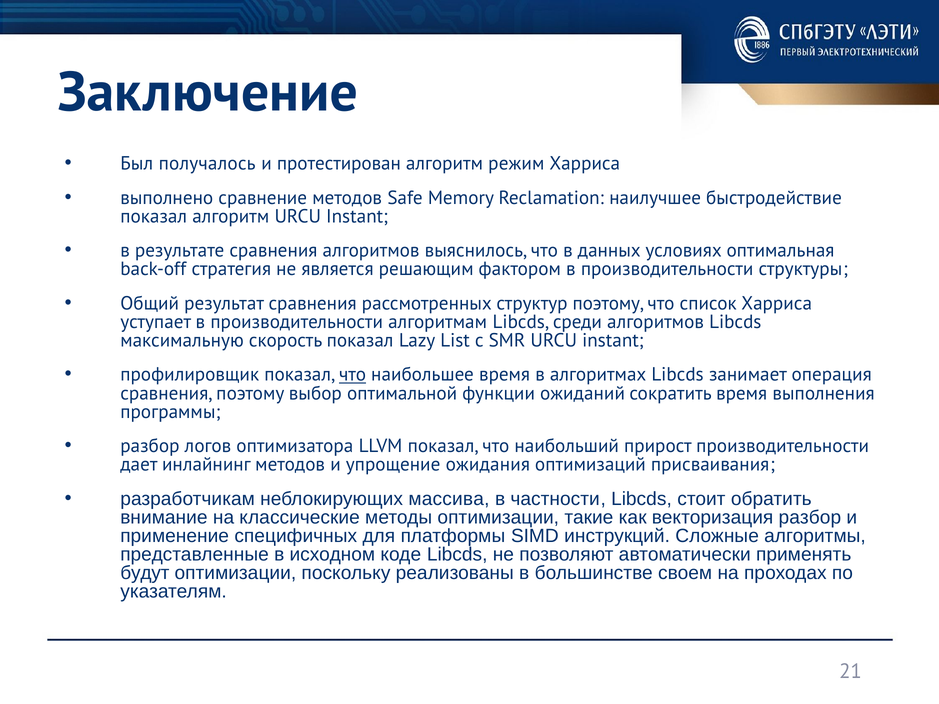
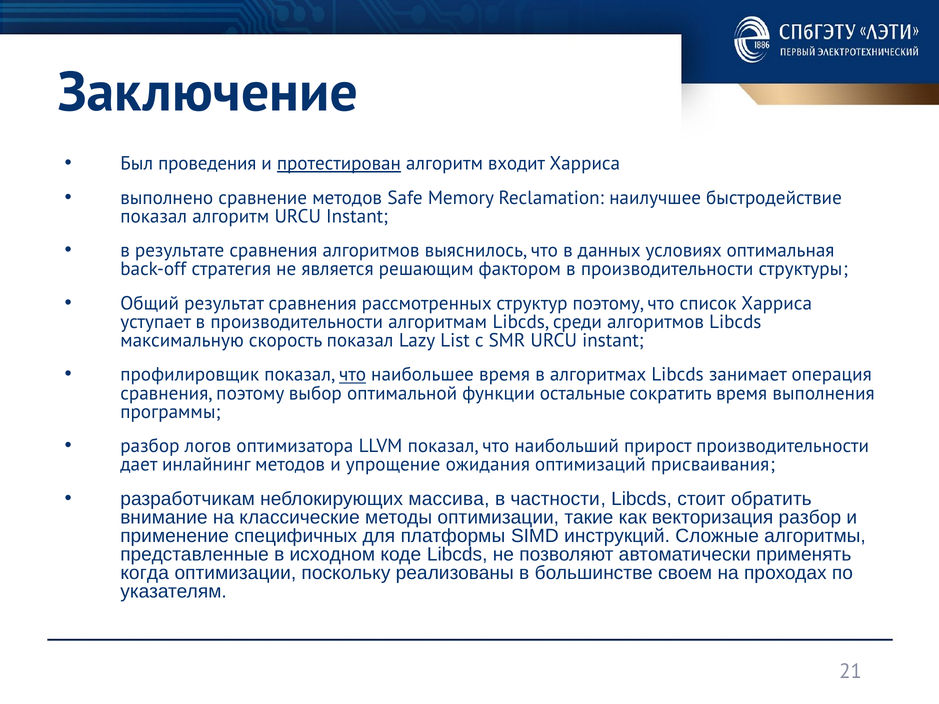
получалось: получалось -> проведения (207, 164)
протестирован underline: none -> present (339, 164)
режим: режим -> входит (517, 164)
ожиданий: ожиданий -> остальные (583, 393)
будут: будут -> когда (145, 573)
